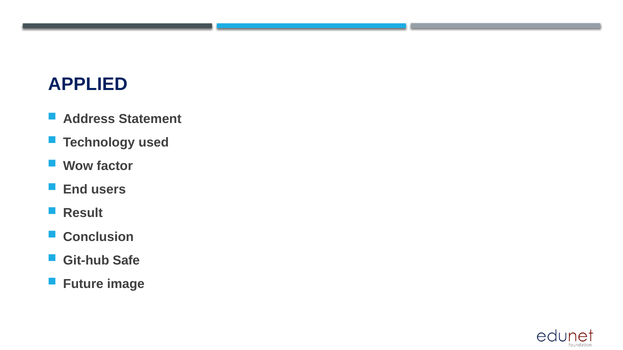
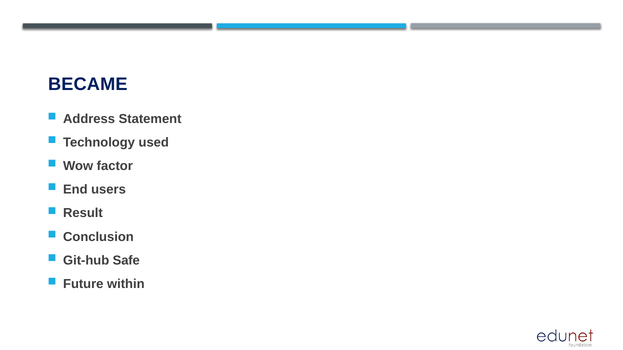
APPLIED: APPLIED -> BECAME (88, 84)
image: image -> within (126, 284)
